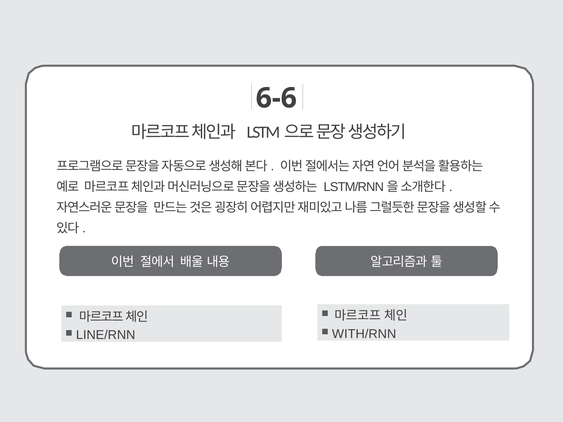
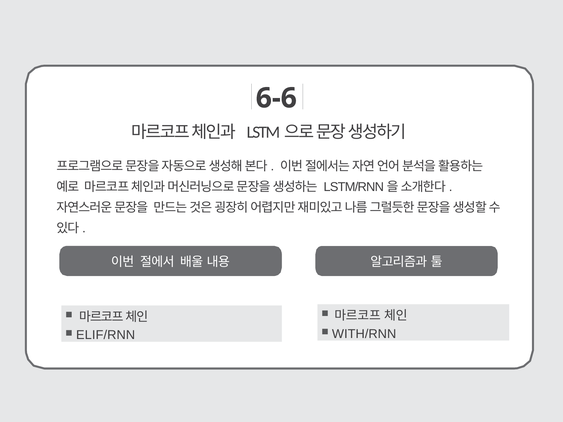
LINE/RNN: LINE/RNN -> ELIF/RNN (106, 335)
